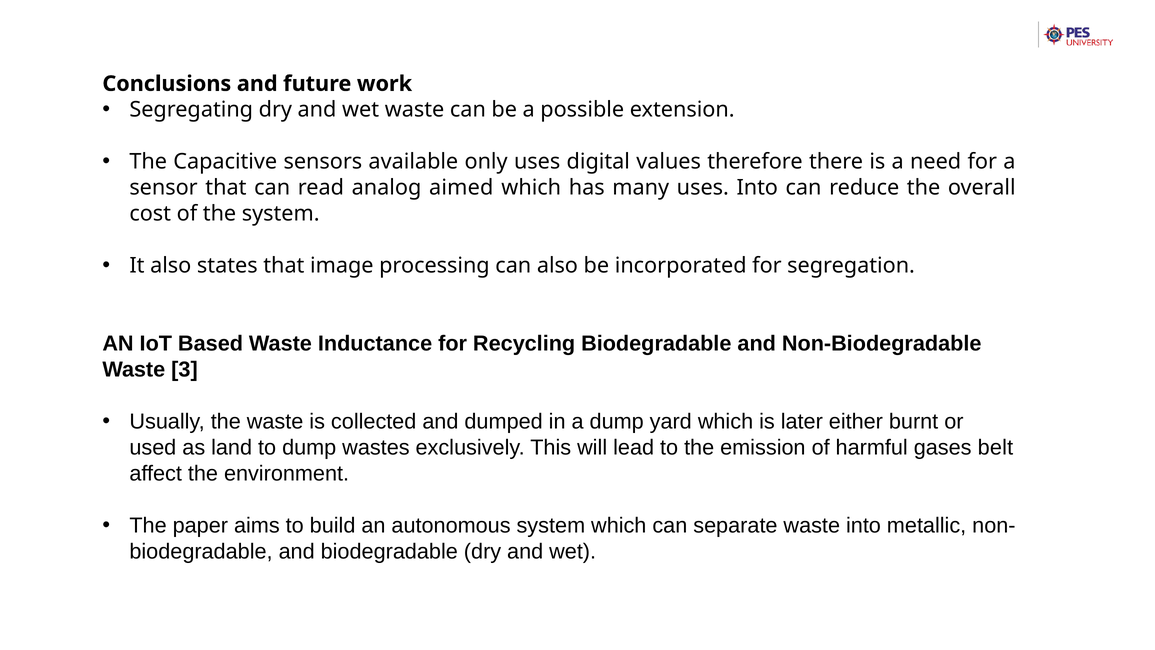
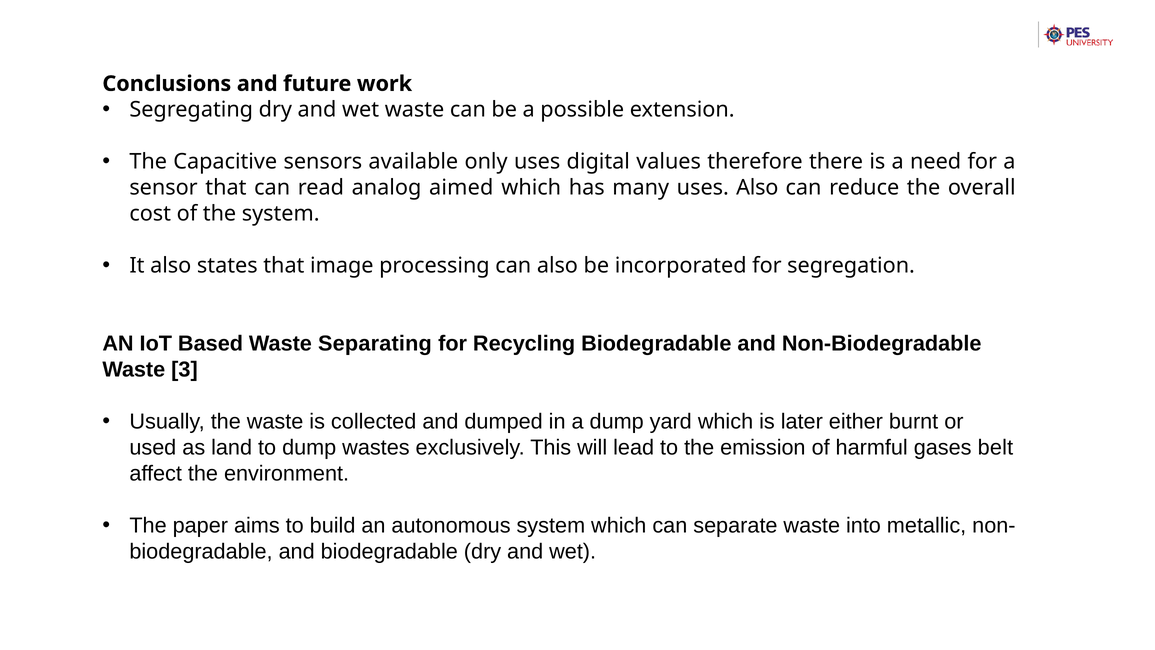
uses Into: Into -> Also (757, 188)
Inductance: Inductance -> Separating (375, 344)
